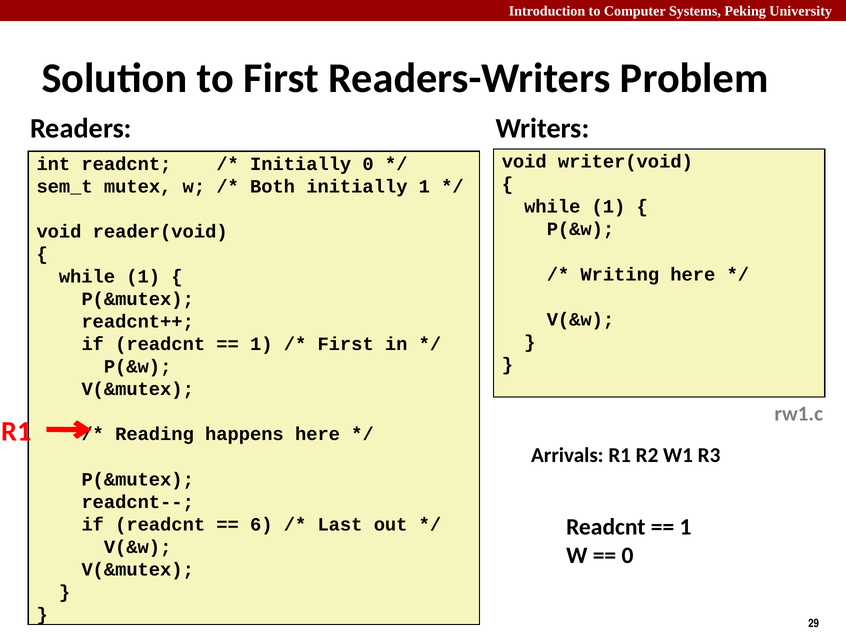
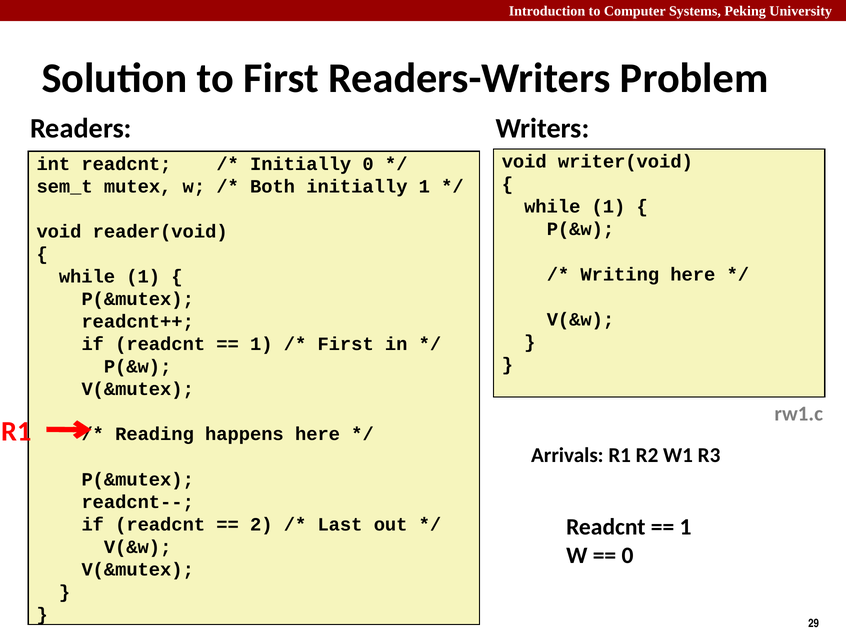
6: 6 -> 2 (261, 525)
